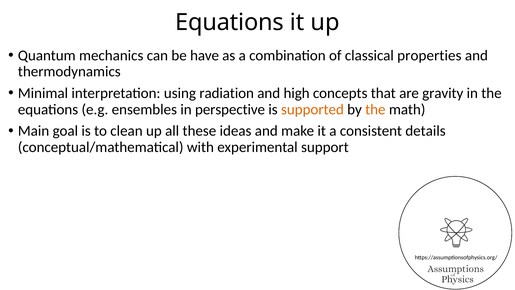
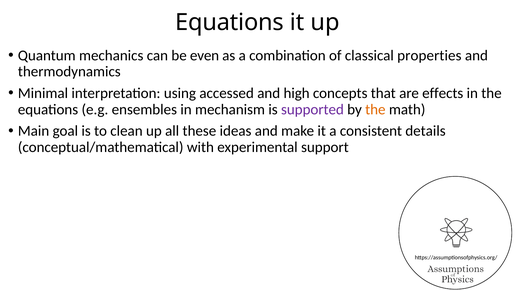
have: have -> even (205, 55)
radiation: radiation -> accessed (227, 93)
gravity: gravity -> effects (443, 93)
perspective: perspective -> mechanism (230, 109)
supported colour: orange -> purple (312, 109)
